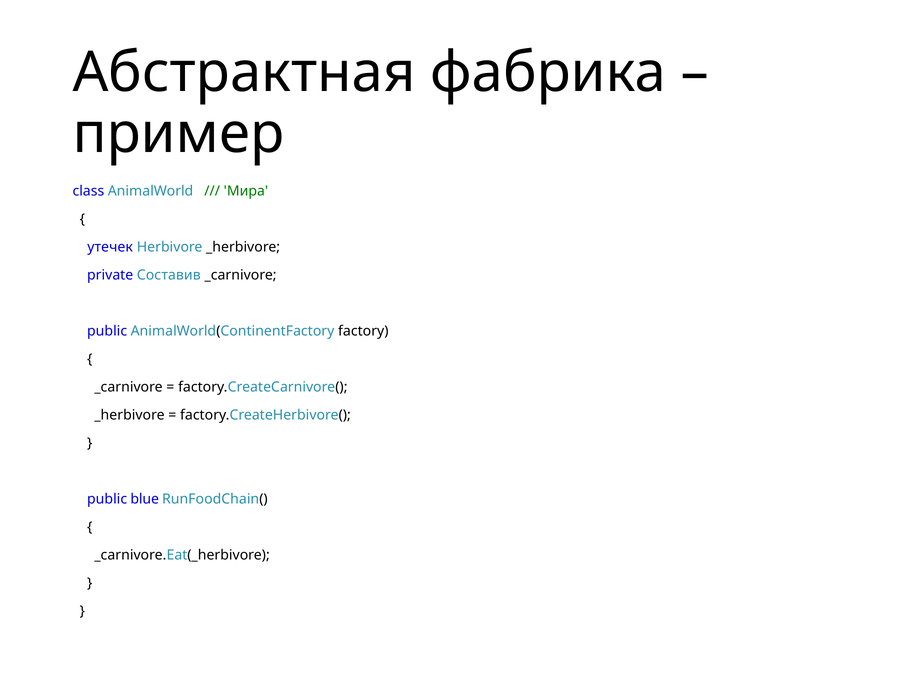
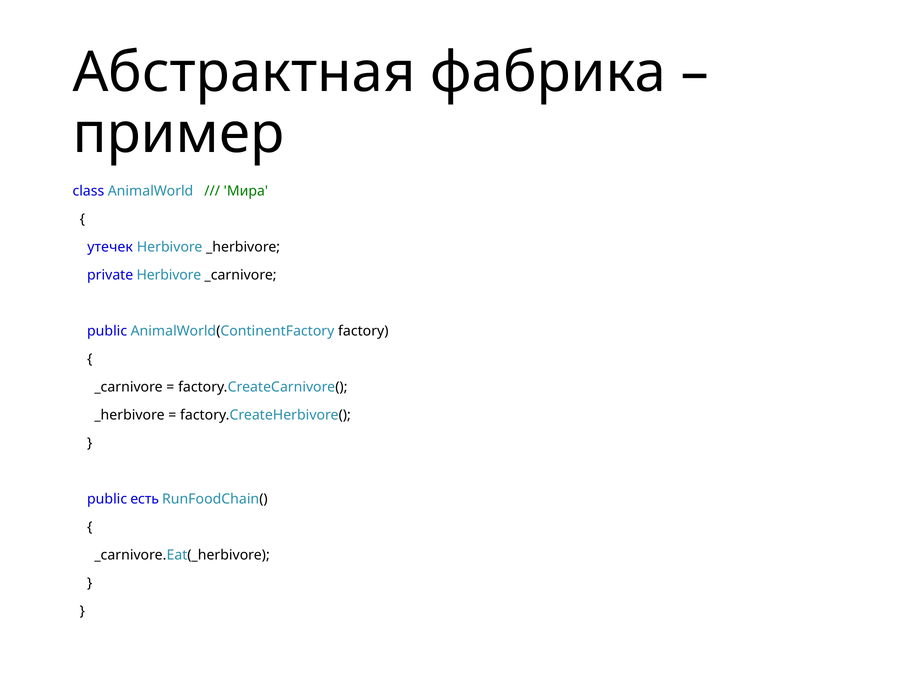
private Составив: Составив -> Herbivore (169, 275)
blue: blue -> есть (145, 499)
